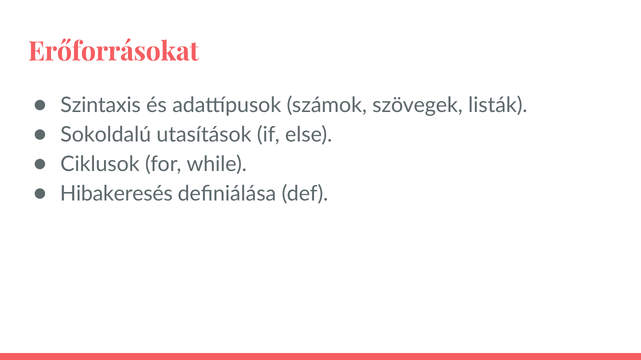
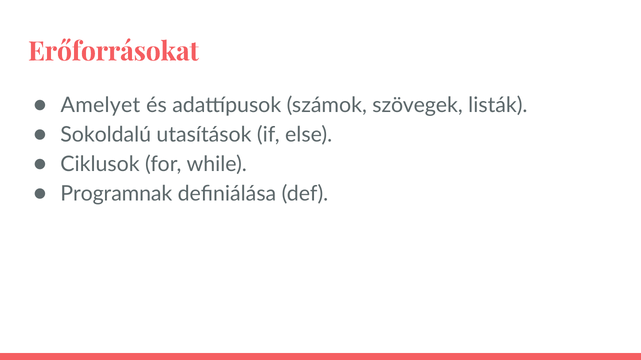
Szintaxis: Szintaxis -> Amelyet (100, 105)
Hibakeresés: Hibakeresés -> Programnak (116, 194)
